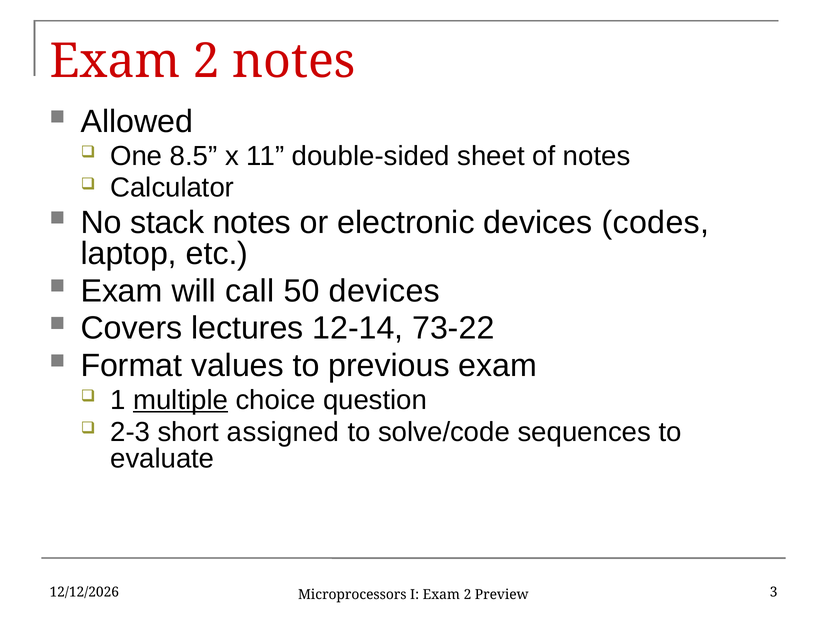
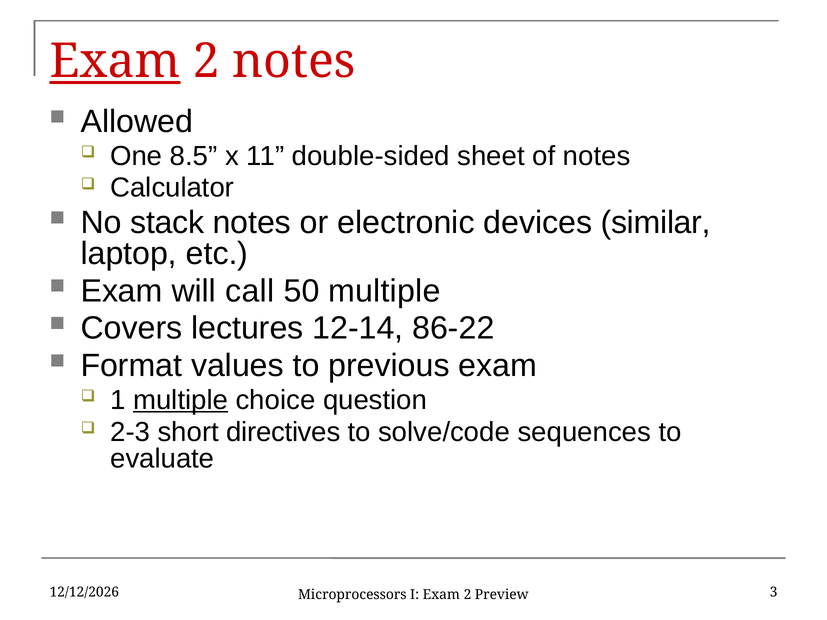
Exam underline: none -> present (115, 62)
codes: codes -> similar (656, 223)
50 devices: devices -> multiple (384, 291)
73-22: 73-22 -> 86-22 (453, 328)
assigned: assigned -> directives (283, 432)
